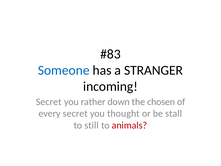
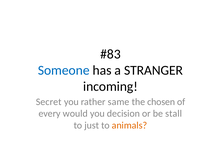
down: down -> same (119, 102)
every secret: secret -> would (75, 113)
thought: thought -> decision (123, 113)
still: still -> just (92, 125)
animals colour: red -> orange (129, 125)
